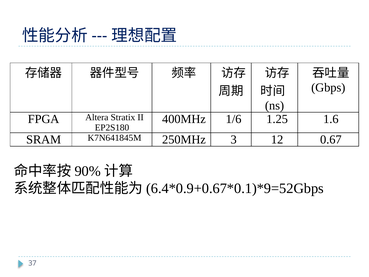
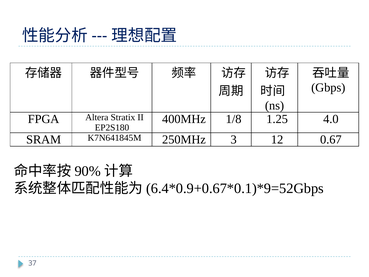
1/6: 1/6 -> 1/8 (234, 119)
1.6: 1.6 -> 4.0 (331, 119)
